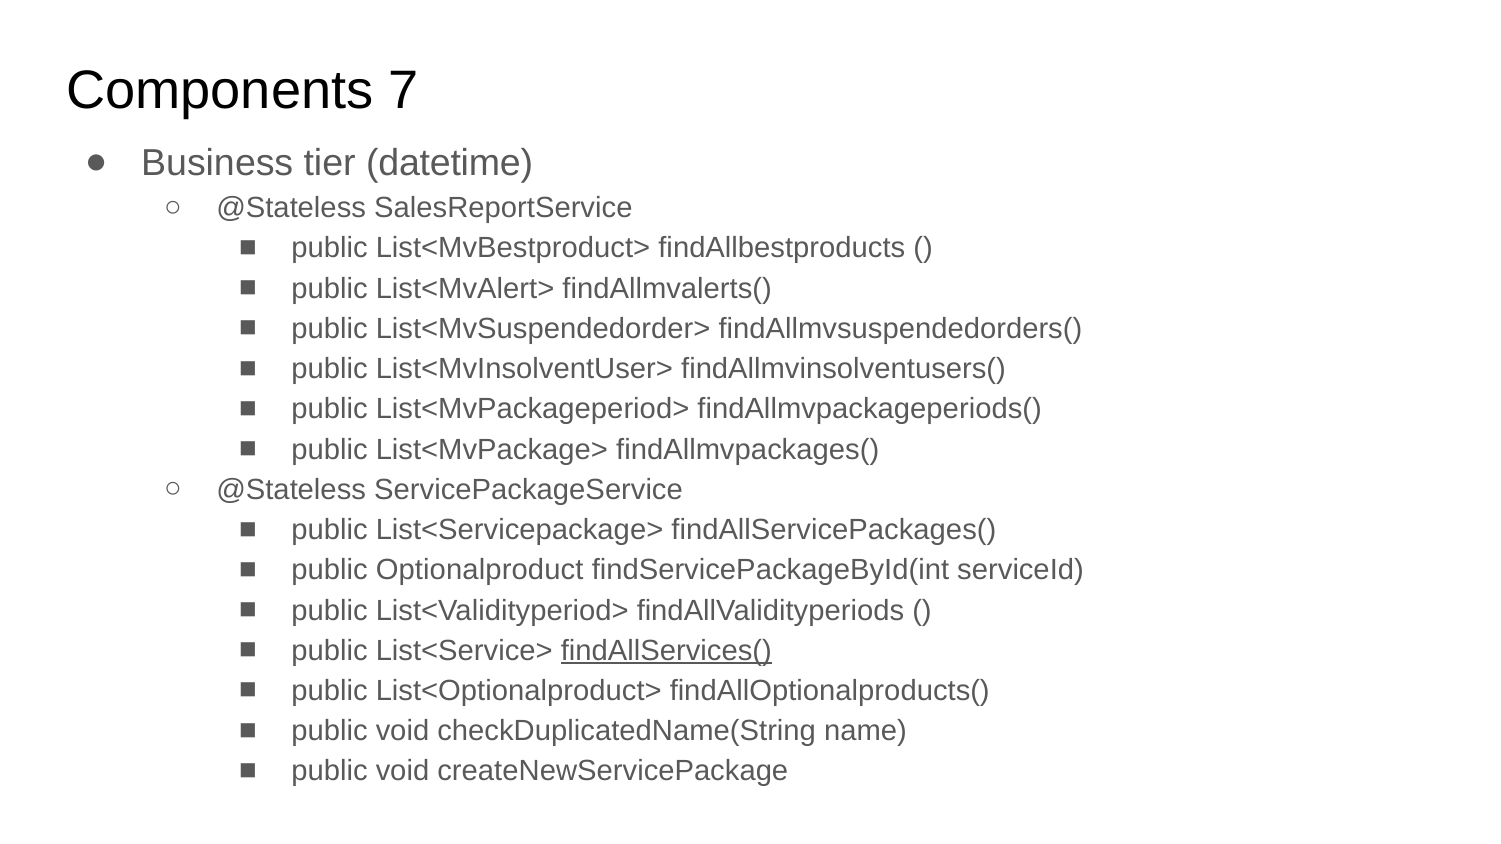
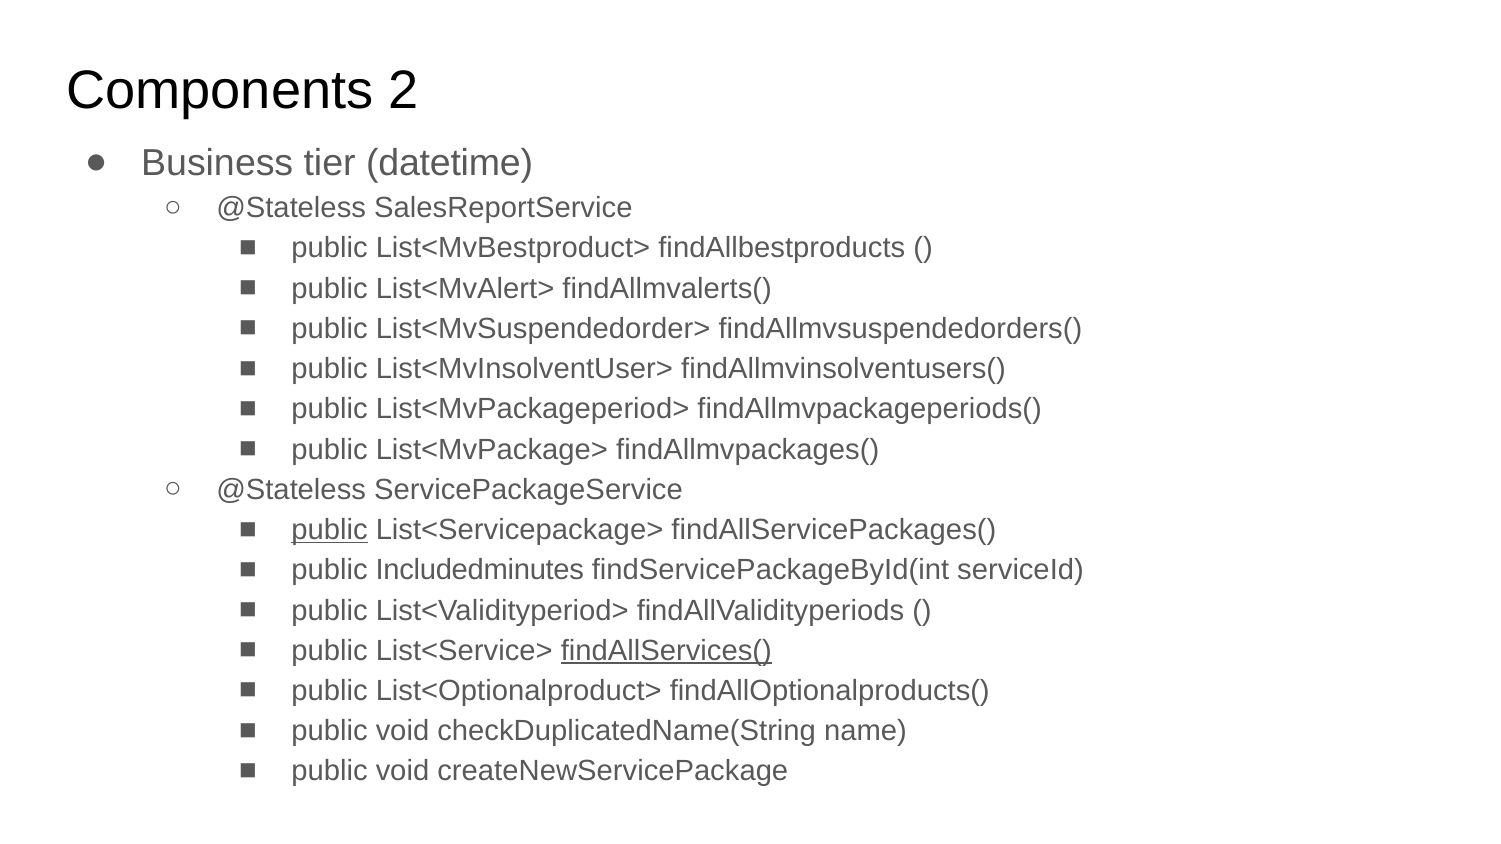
7: 7 -> 2 (404, 91)
public underline: none -> present (329, 530)
Optionalproduct: Optionalproduct -> Includedminutes (480, 570)
